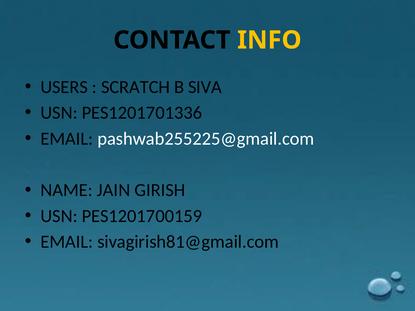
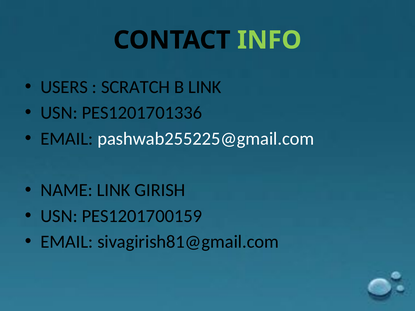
INFO colour: yellow -> light green (269, 40)
B SIVA: SIVA -> LINK (205, 87)
NAME JAIN: JAIN -> LINK (114, 190)
